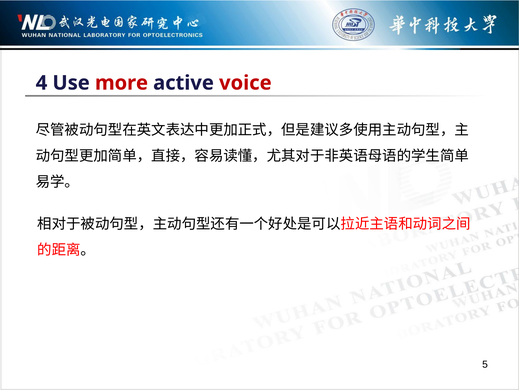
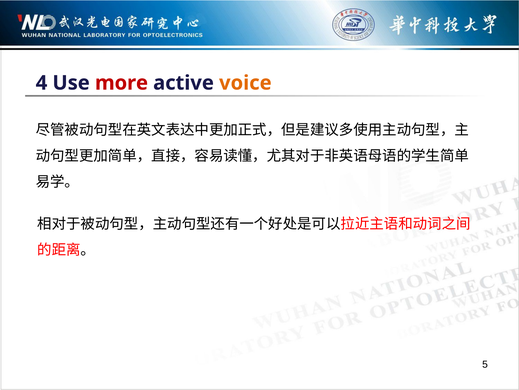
voice colour: red -> orange (245, 83)
